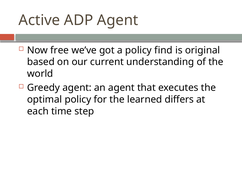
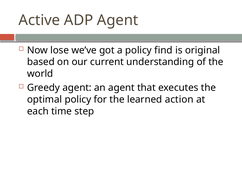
free: free -> lose (60, 50)
differs: differs -> action (179, 99)
